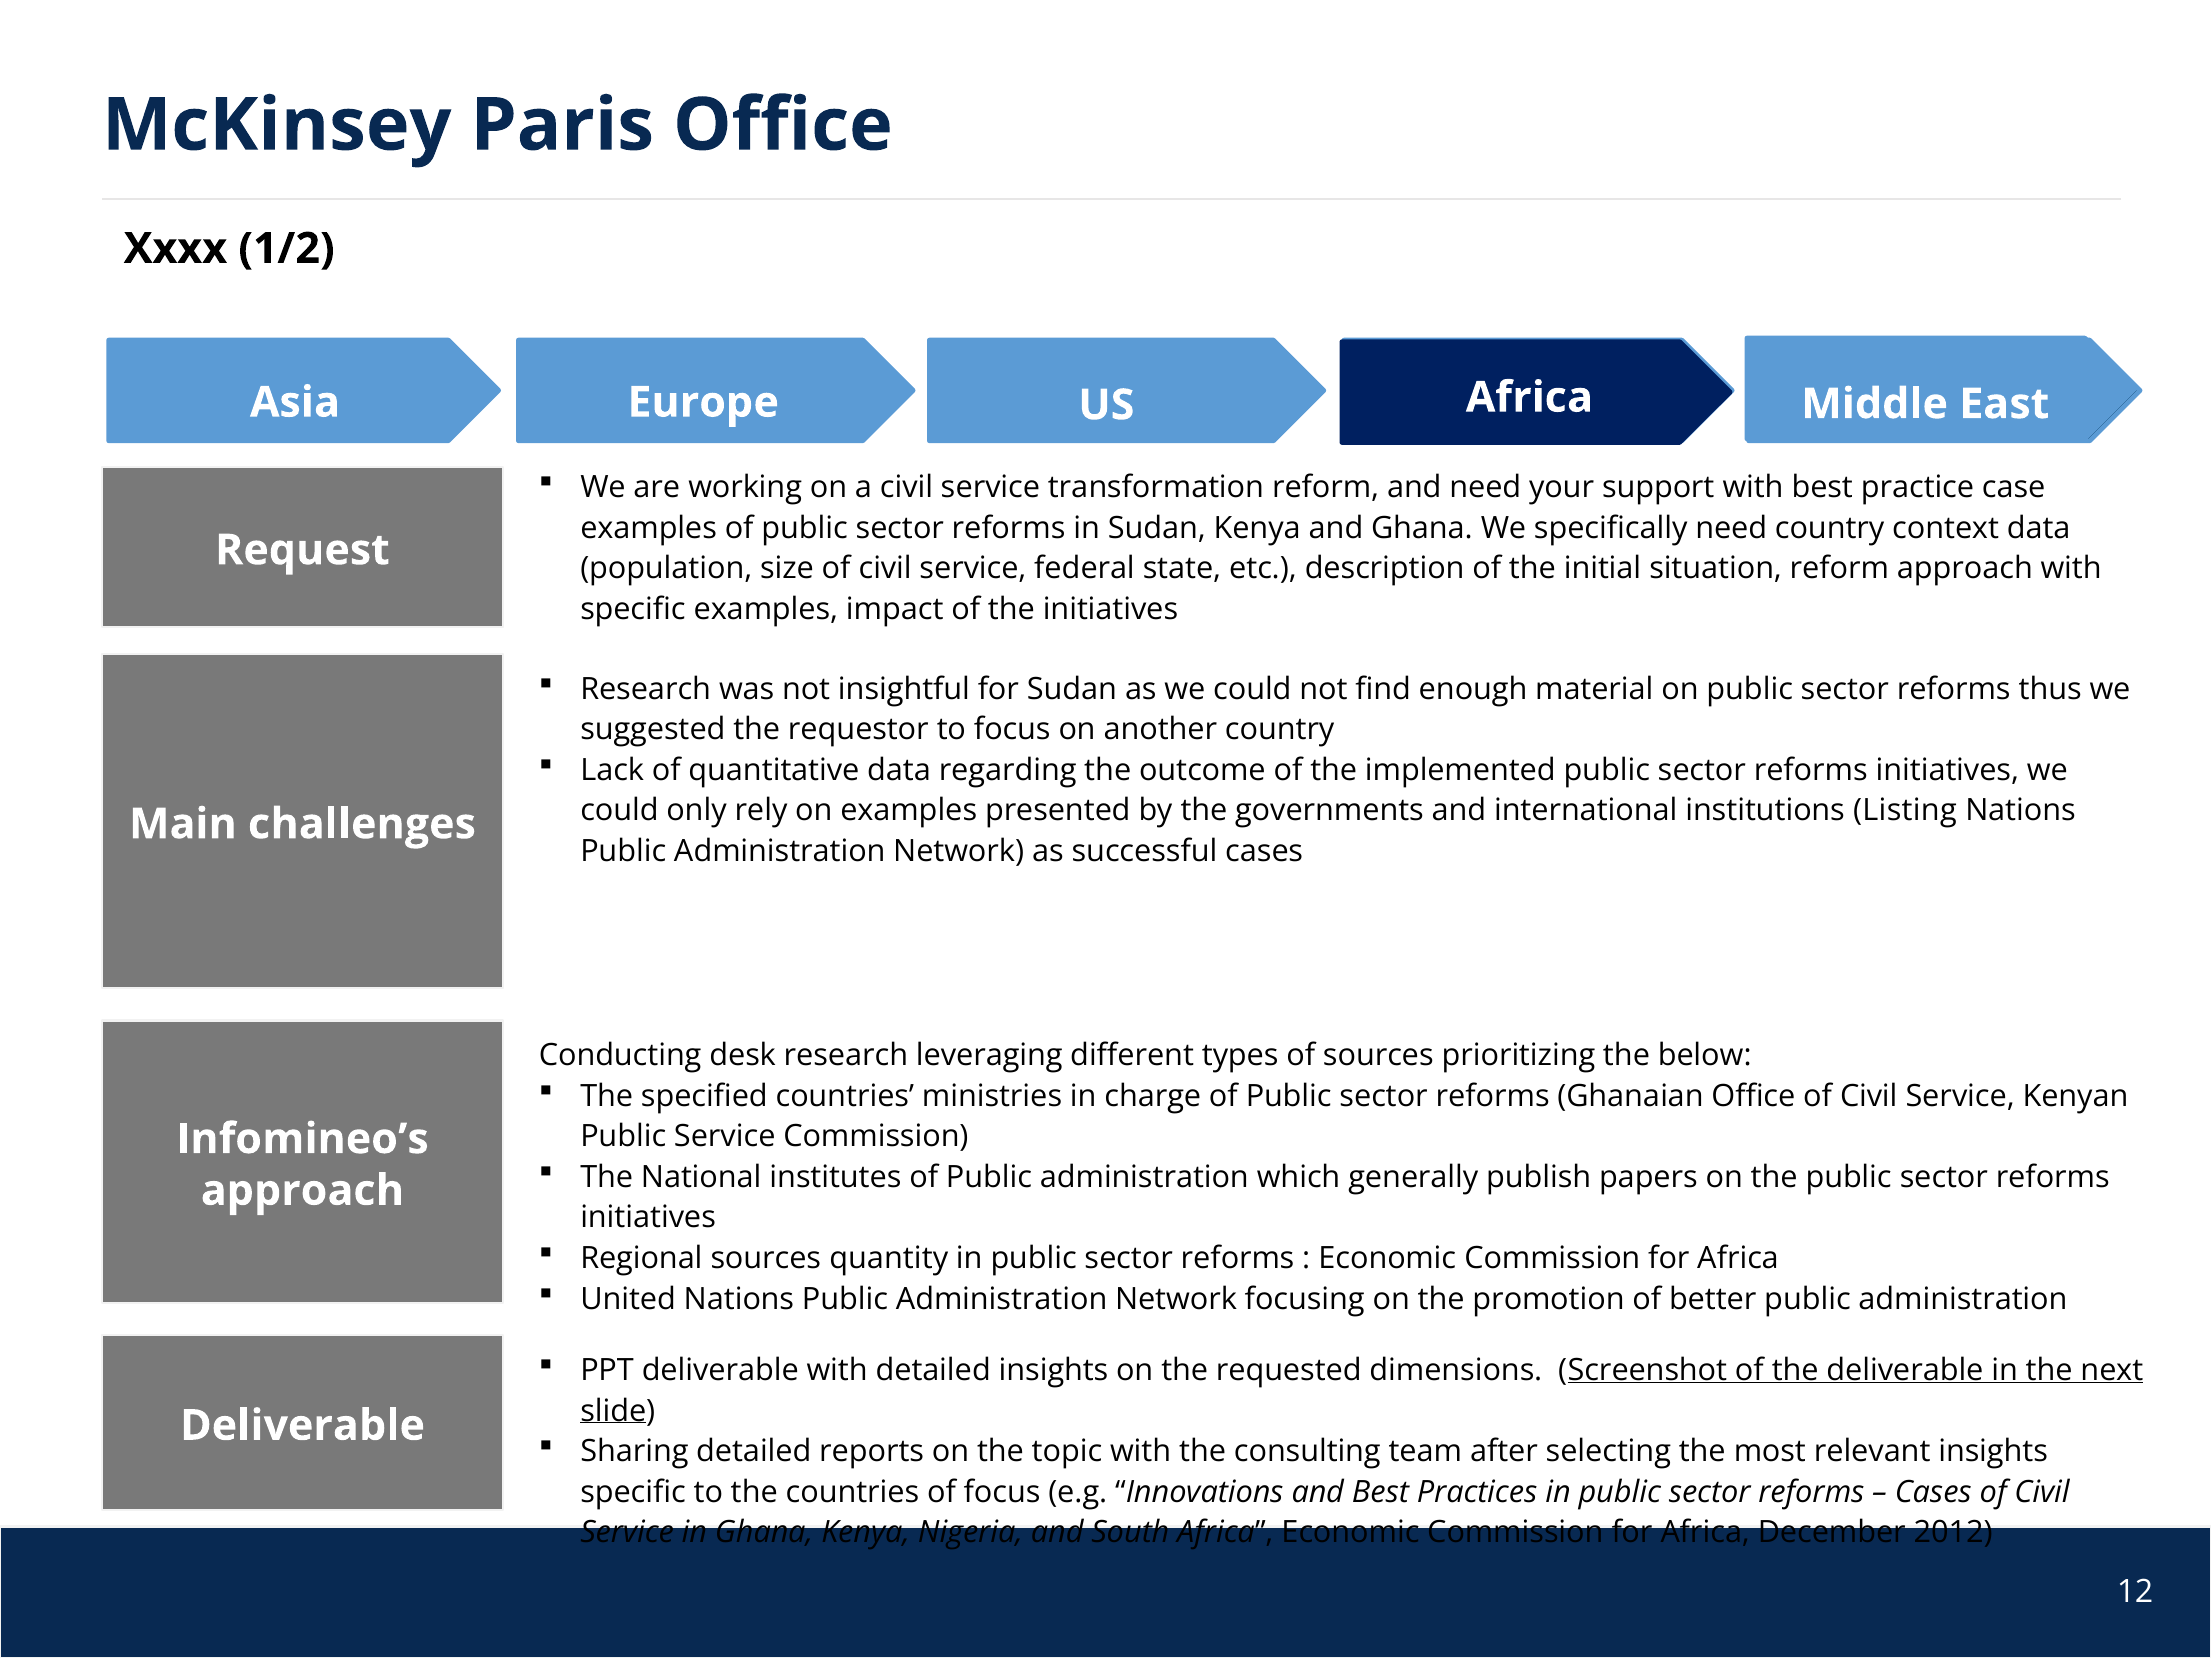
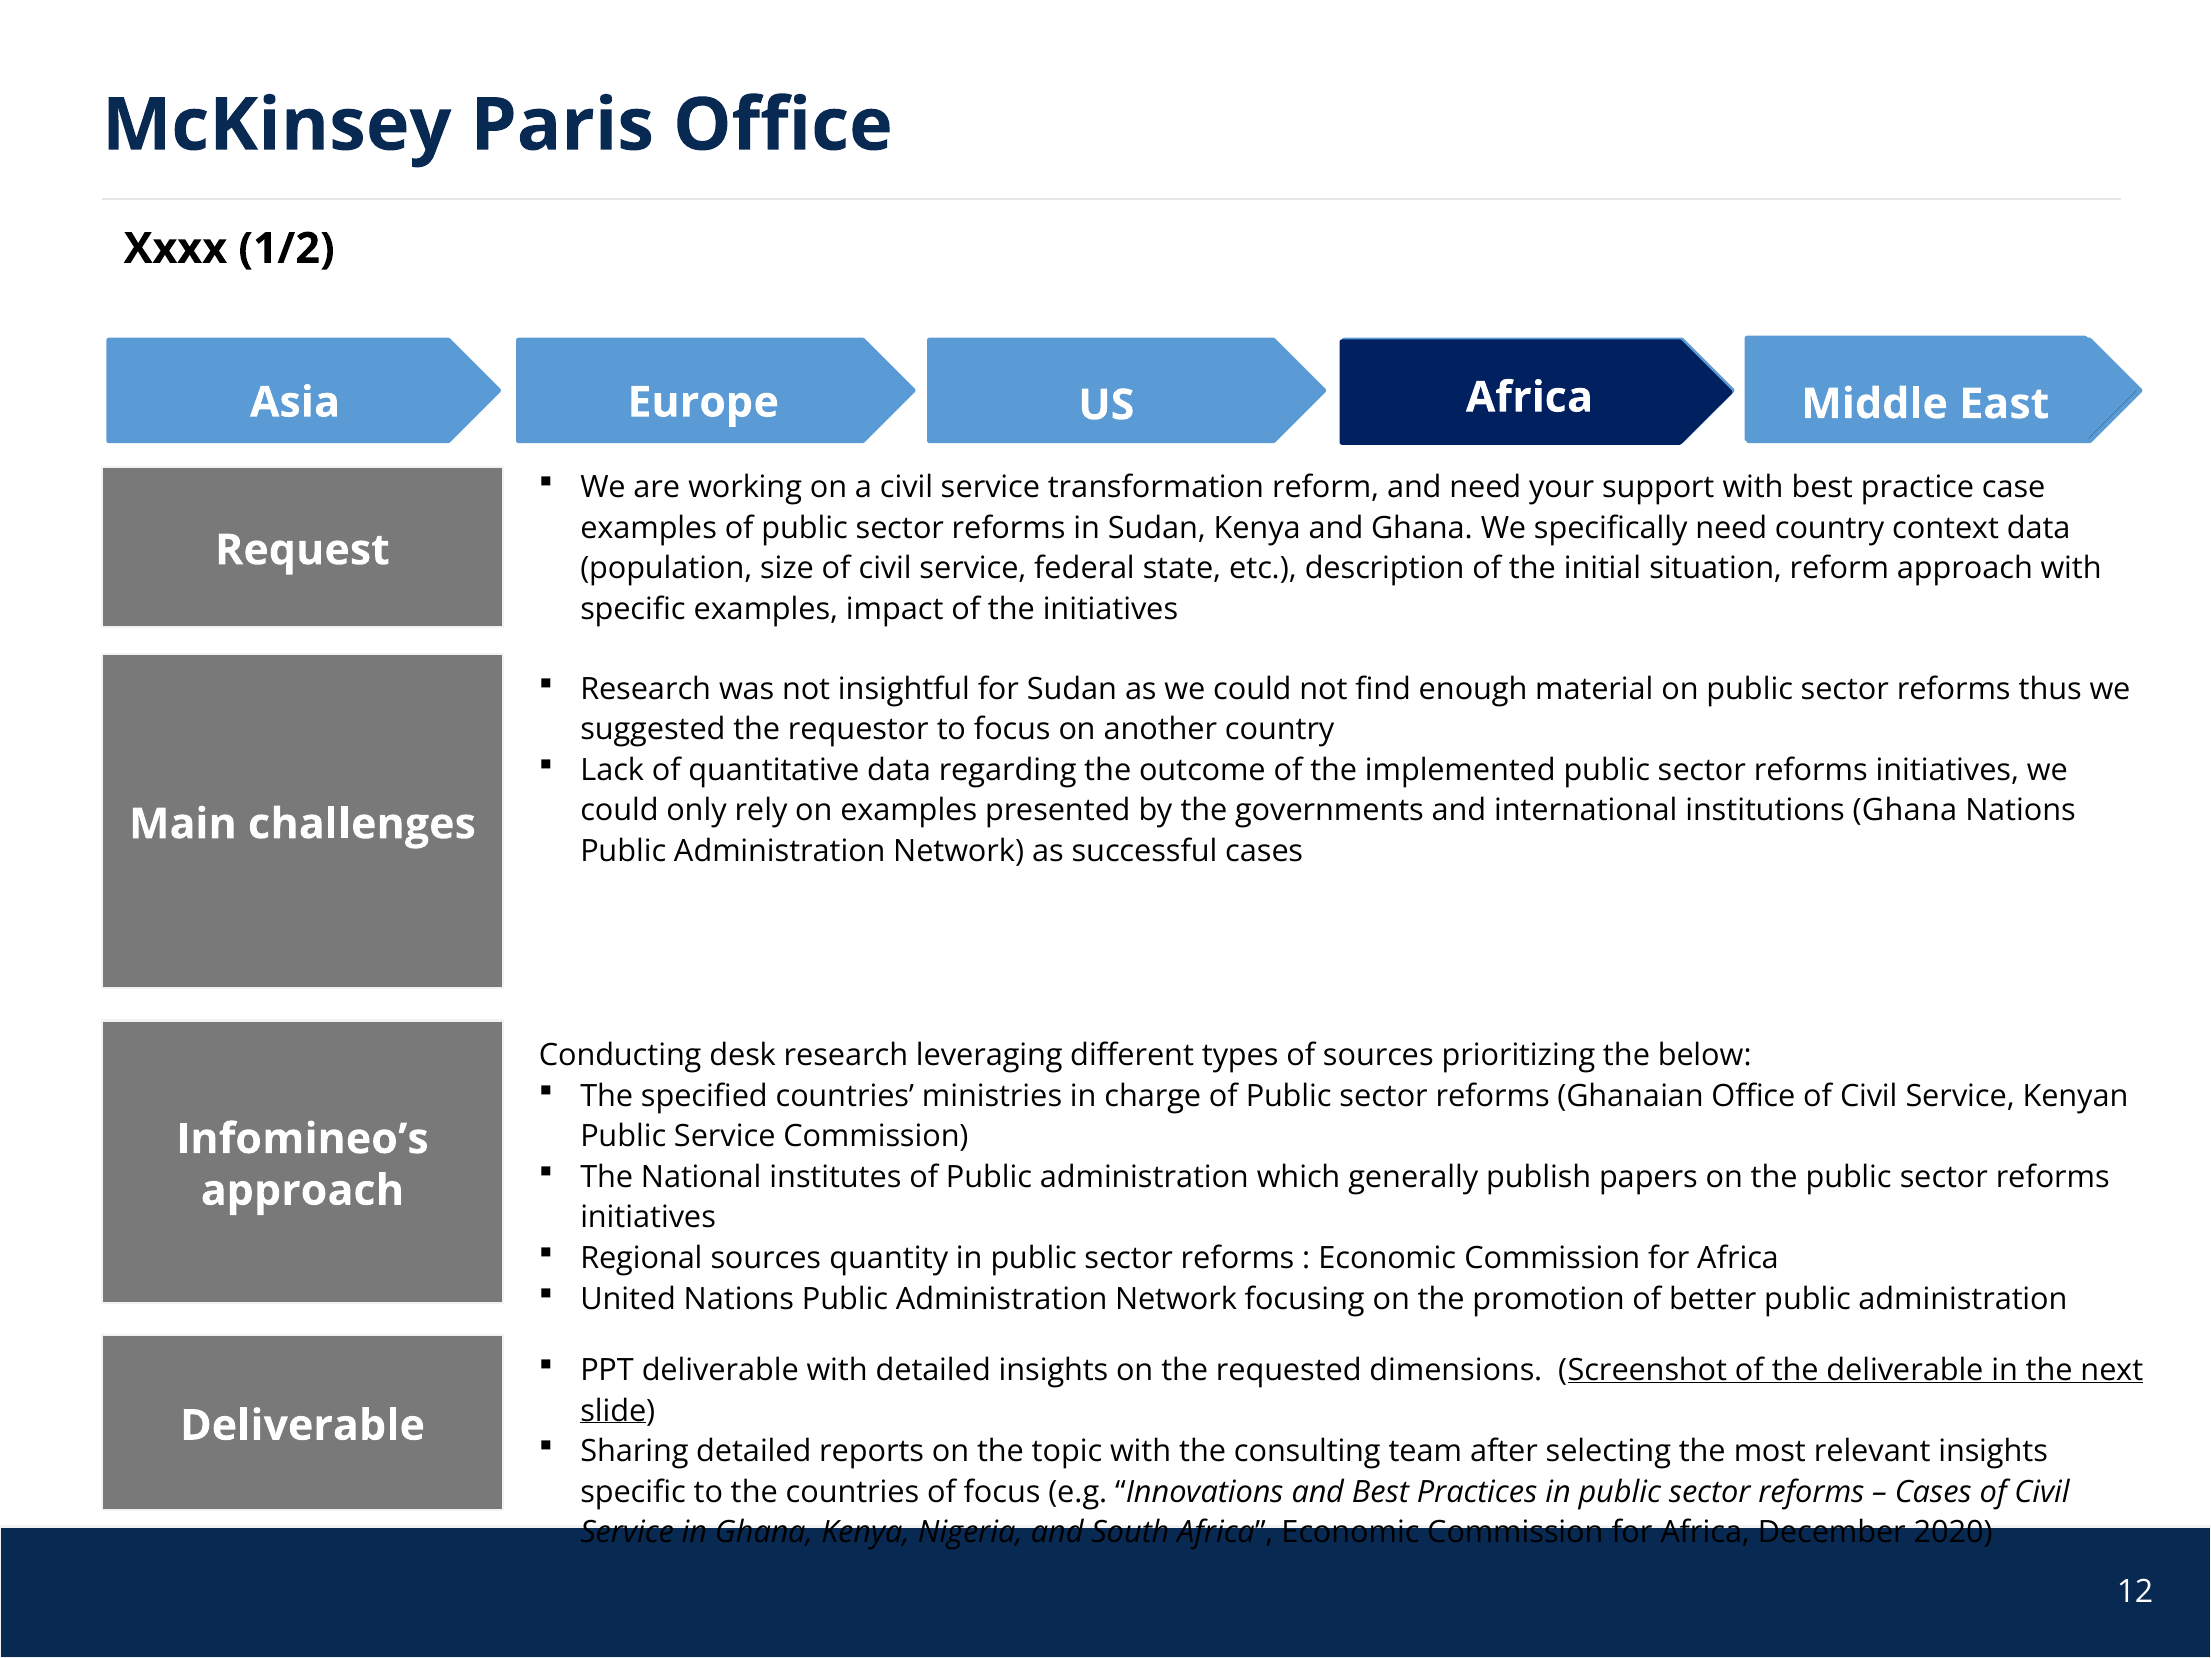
institutions Listing: Listing -> Ghana (1905, 811)
2012: 2012 -> 2020 (1953, 1533)
